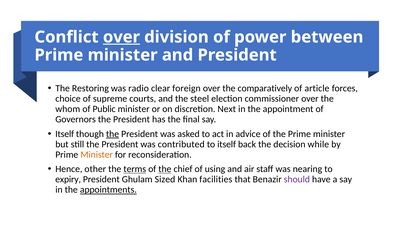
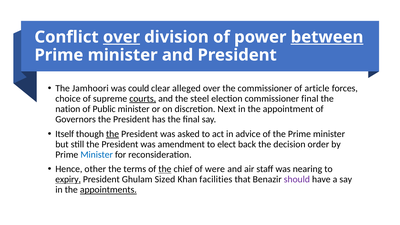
between underline: none -> present (327, 37)
Restoring: Restoring -> Jamhoori (90, 88)
radio: radio -> could (139, 88)
foreign: foreign -> alleged (186, 88)
the comparatively: comparatively -> commissioner (265, 88)
courts underline: none -> present (143, 99)
commissioner over: over -> final (310, 99)
whom: whom -> nation (68, 109)
contributed: contributed -> amendment (181, 144)
to itself: itself -> elect (227, 144)
while: while -> order (318, 144)
Minister colour: orange -> blue (97, 155)
terms underline: present -> none (135, 169)
using: using -> were (215, 169)
expiry underline: none -> present (68, 179)
